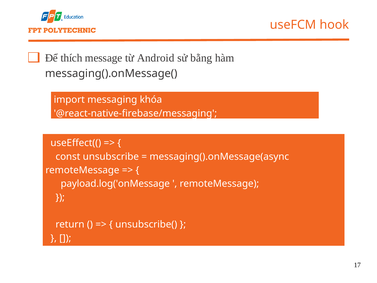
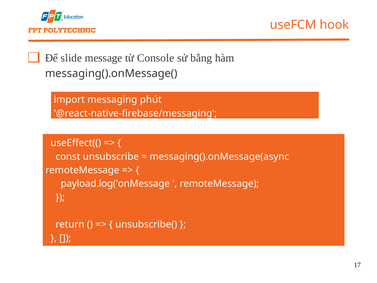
thích: thích -> slide (71, 58)
Android: Android -> Console (156, 58)
khóa: khóa -> phút (151, 100)
